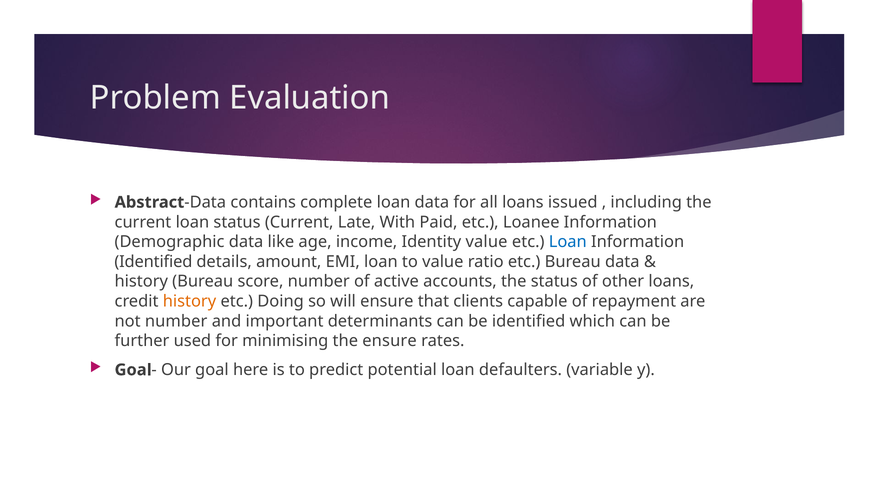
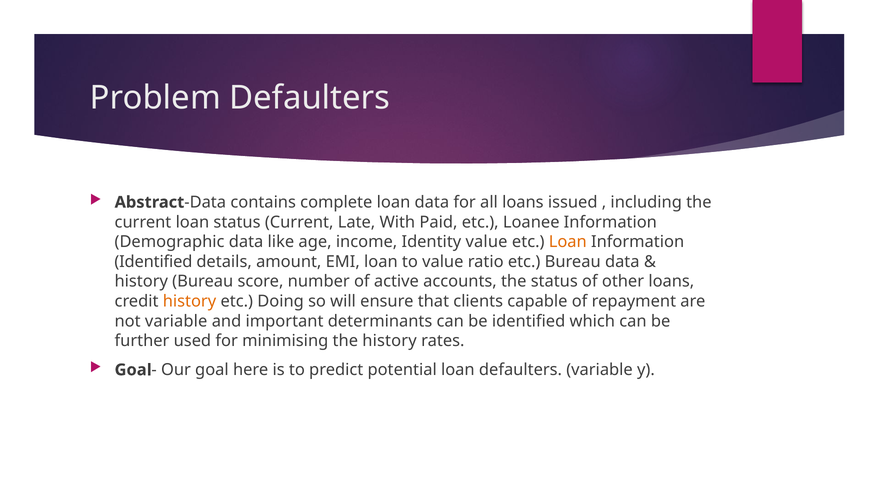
Problem Evaluation: Evaluation -> Defaulters (310, 98)
Loan colour: blue -> orange (568, 242)
not number: number -> variable (176, 321)
the ensure: ensure -> history (390, 340)
